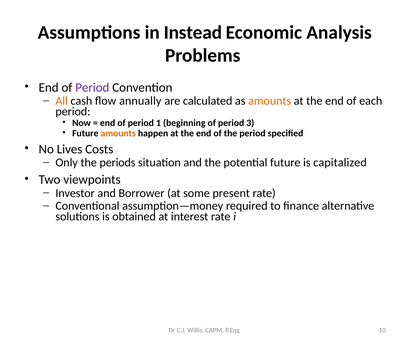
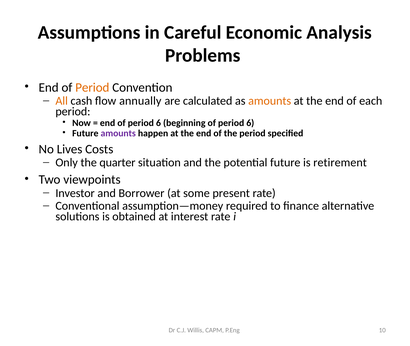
Instead: Instead -> Careful (193, 33)
Period colour: purple -> orange (92, 88)
end of period 1: 1 -> 6 (159, 123)
beginning of period 3: 3 -> 6 (250, 123)
amounts colour: orange -> purple (118, 133)
periods: periods -> quarter (117, 163)
capitalized: capitalized -> retirement (340, 163)
